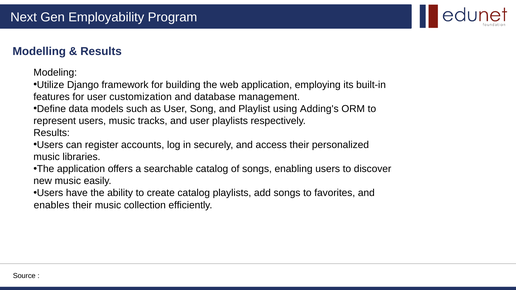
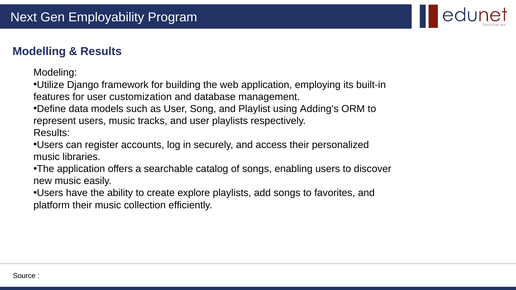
create catalog: catalog -> explore (194, 193)
enables: enables -> platform (52, 205)
